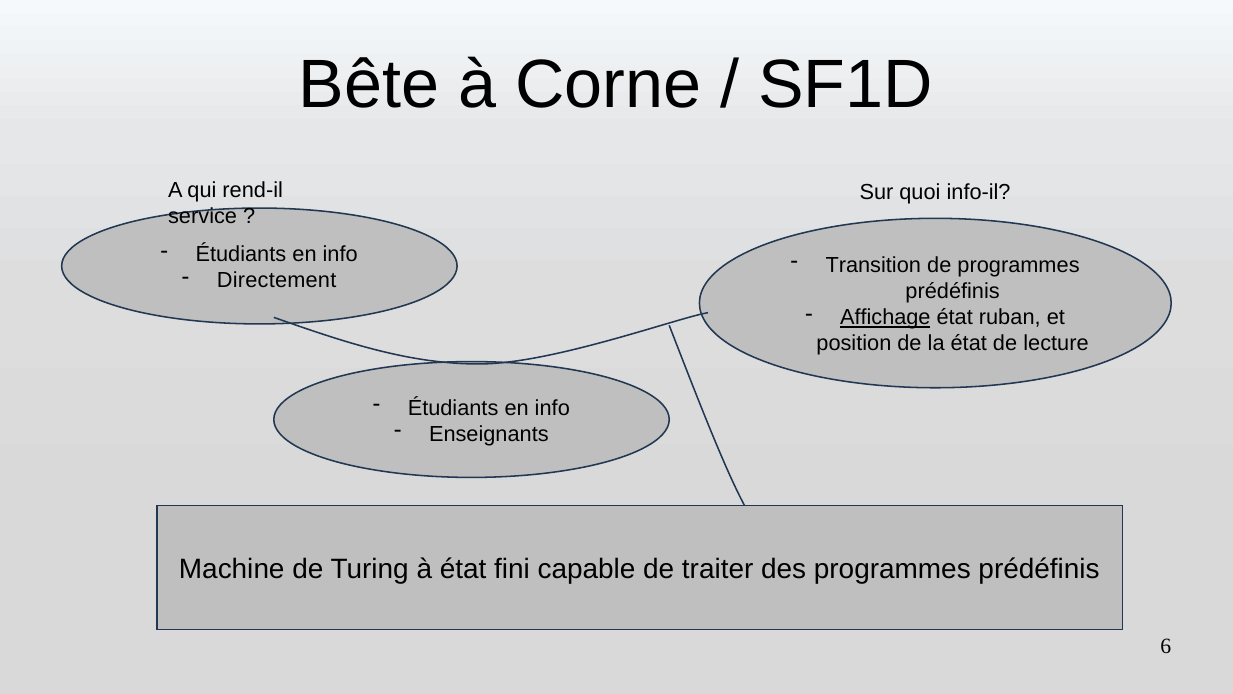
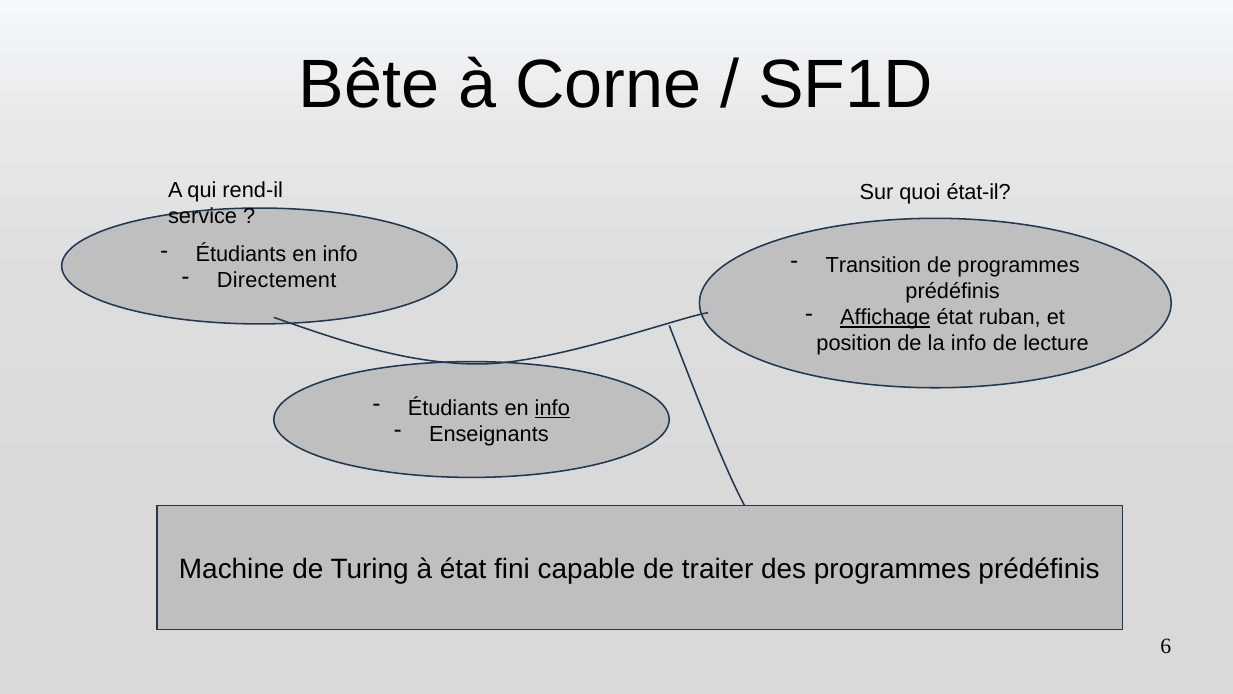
info-il: info-il -> état-il (979, 192)
la état: état -> info (969, 343)
info underline: none -> present (552, 408)
